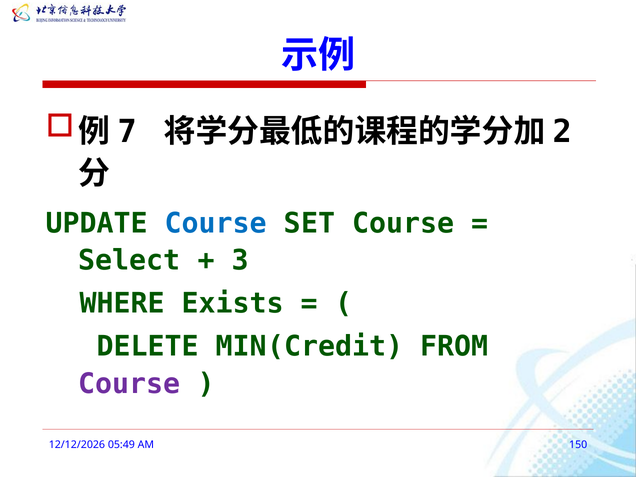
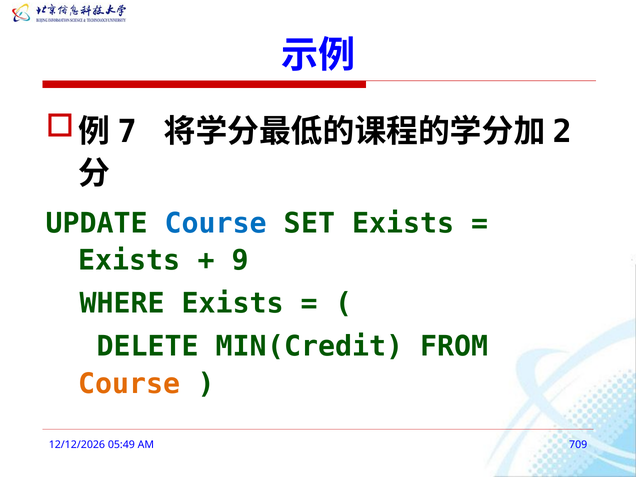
SET Course: Course -> Exists (403, 223)
Select: Select -> Exists (129, 261)
3: 3 -> 9 (240, 261)
Course colour: purple -> orange (129, 384)
150: 150 -> 709 (578, 445)
